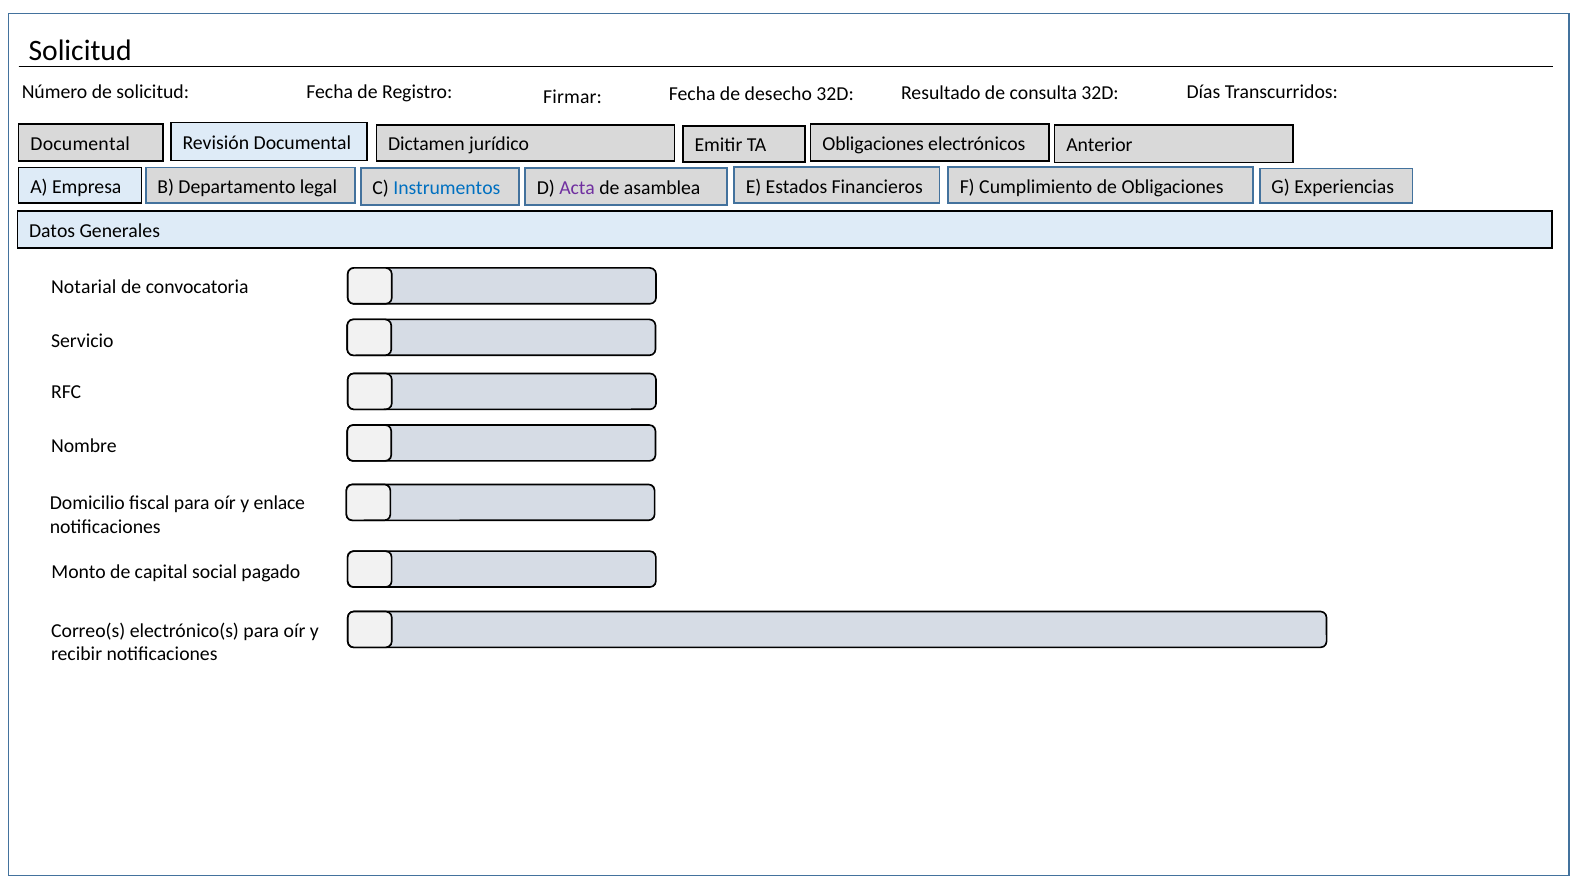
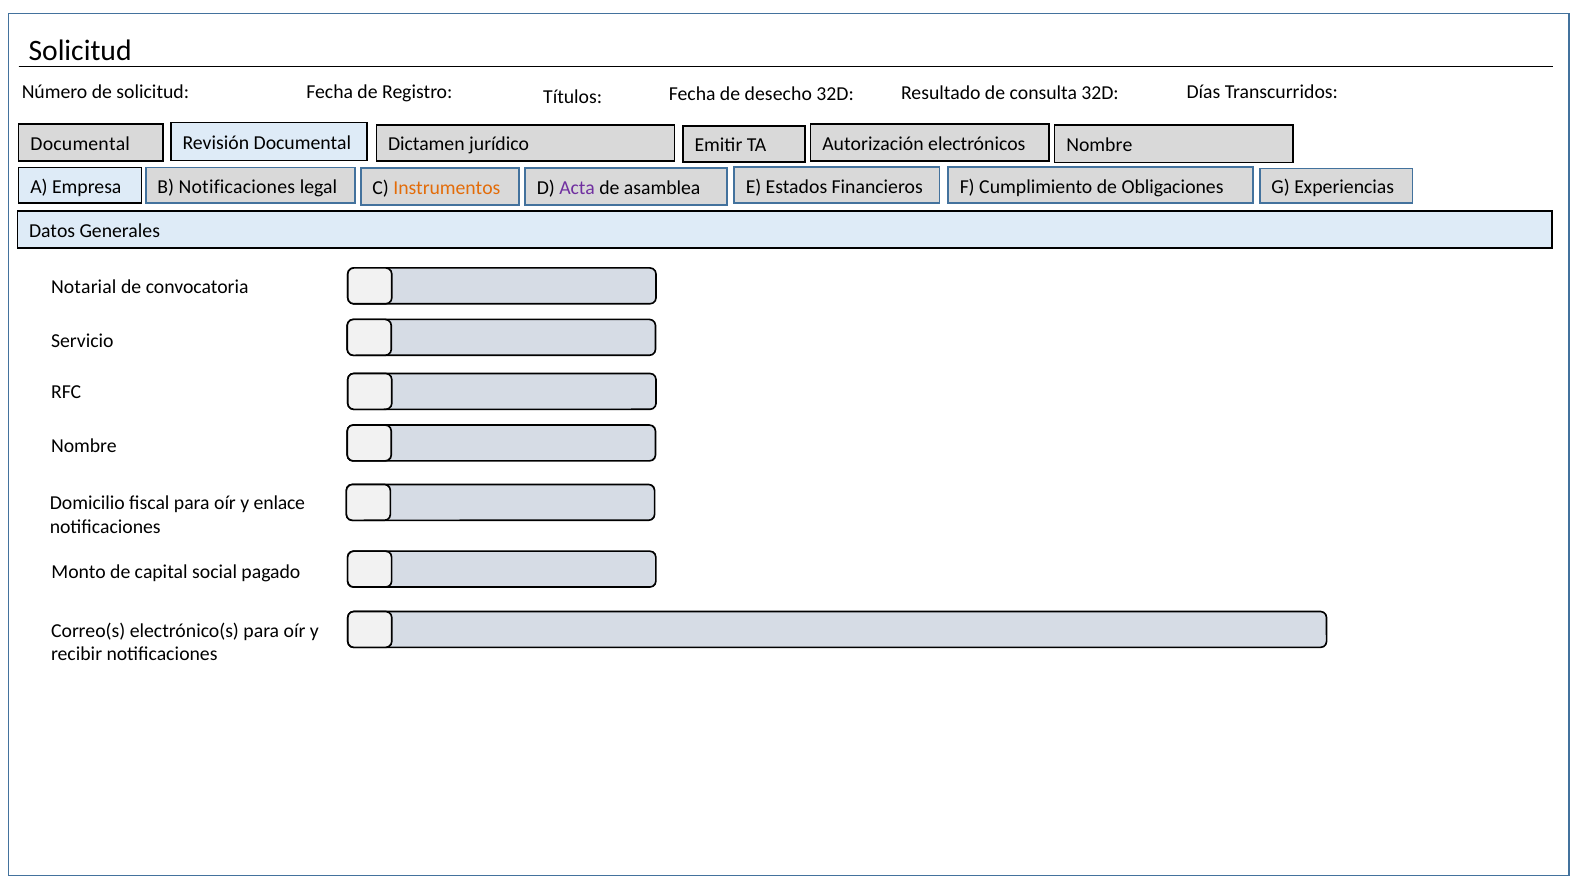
Firmar: Firmar -> Títulos (573, 97)
TA Obligaciones: Obligaciones -> Autorización (873, 144)
electrónicos Anterior: Anterior -> Nombre (1099, 145)
B Departamento: Departamento -> Notificaciones (237, 187)
Instrumentos colour: blue -> orange (447, 188)
